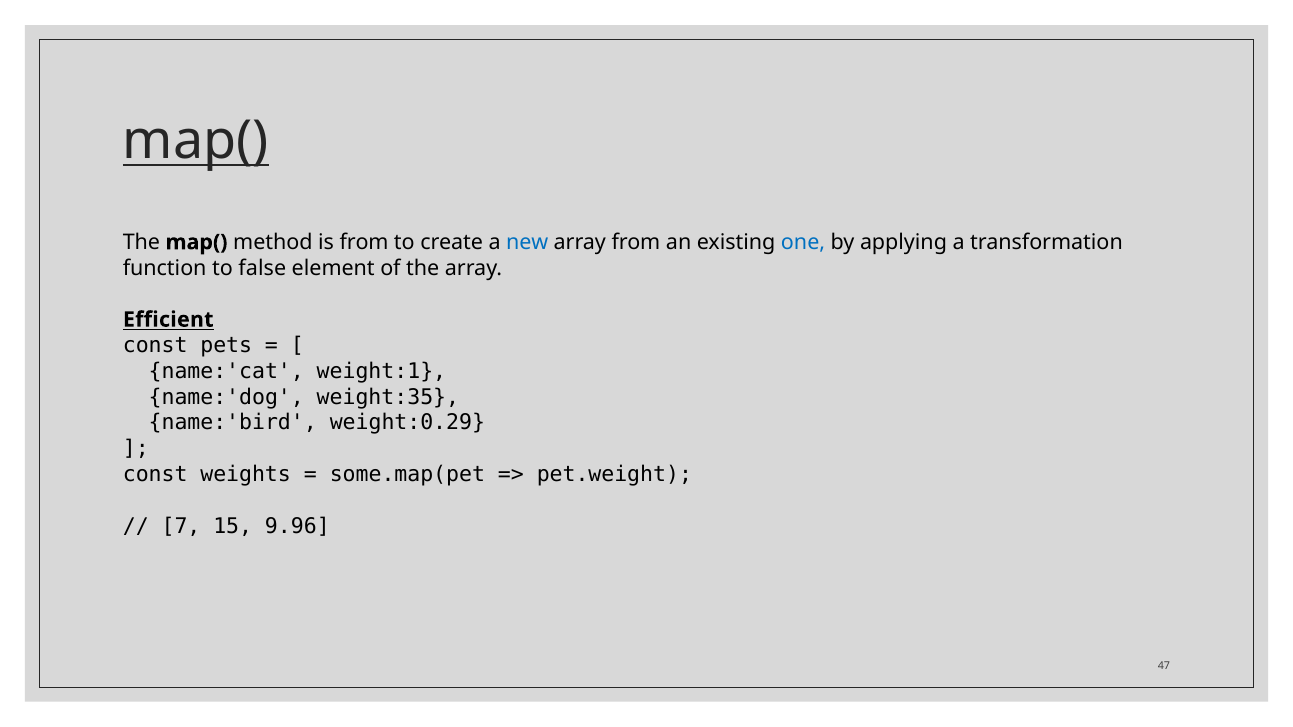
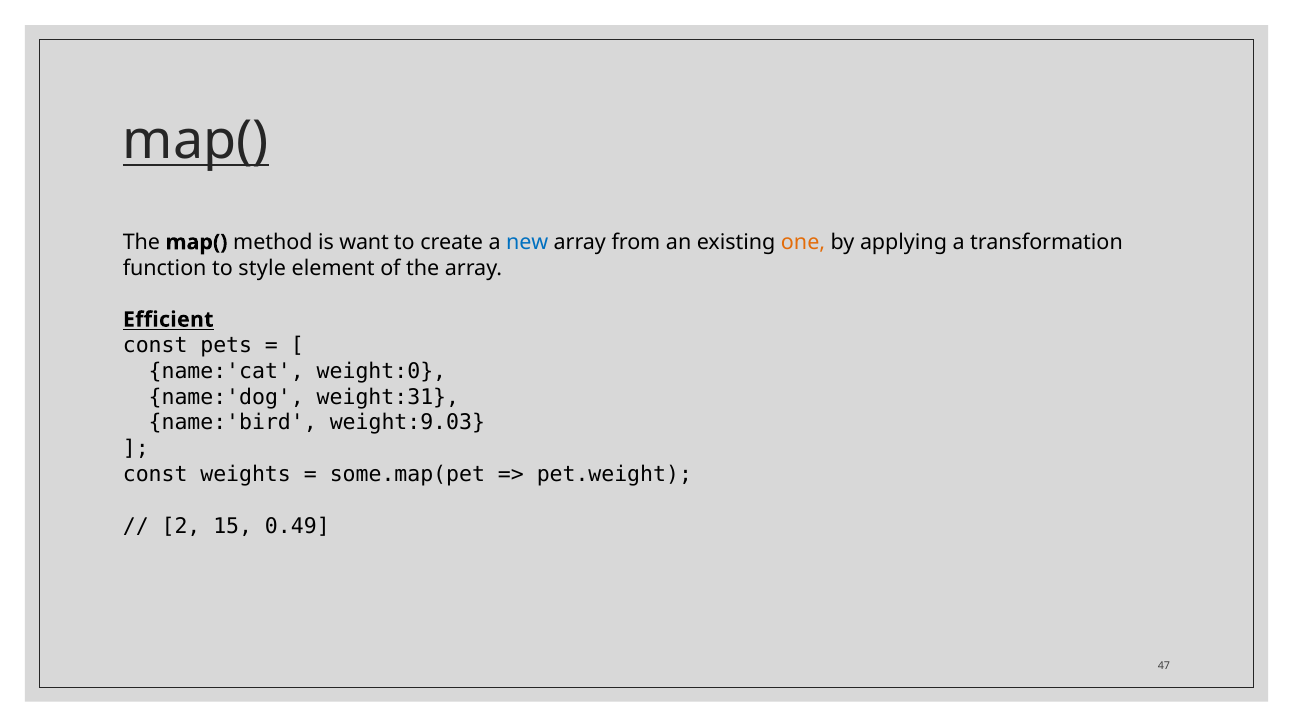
is from: from -> want (364, 242)
one colour: blue -> orange (803, 242)
false: false -> style (262, 268)
weight:1: weight:1 -> weight:0 (381, 371)
weight:35: weight:35 -> weight:31 (388, 397)
weight:0.29: weight:0.29 -> weight:9.03 (407, 423)
7: 7 -> 2 (181, 526)
9.96: 9.96 -> 0.49 (297, 526)
